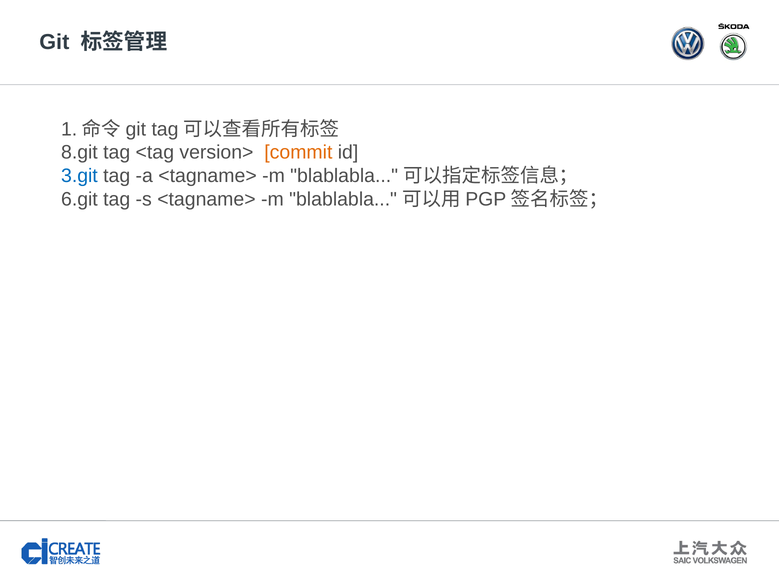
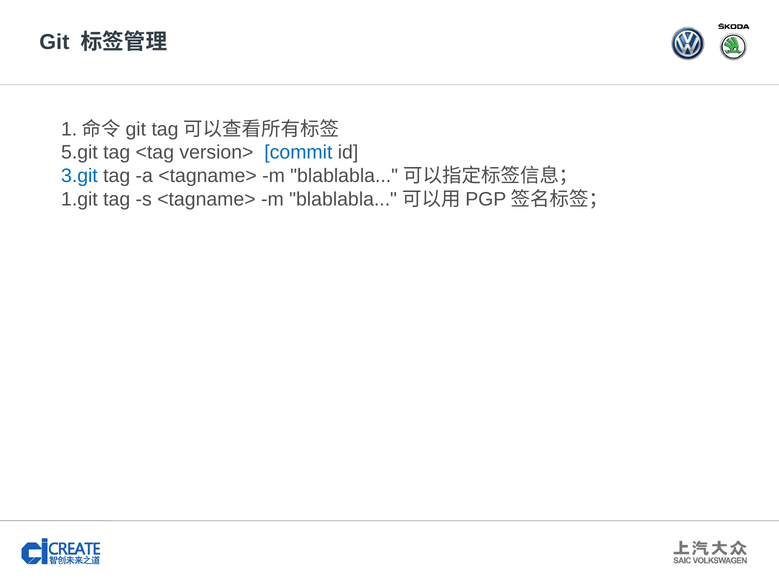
8.git: 8.git -> 5.git (79, 153)
commit colour: orange -> blue (298, 153)
6.git: 6.git -> 1.git (79, 199)
